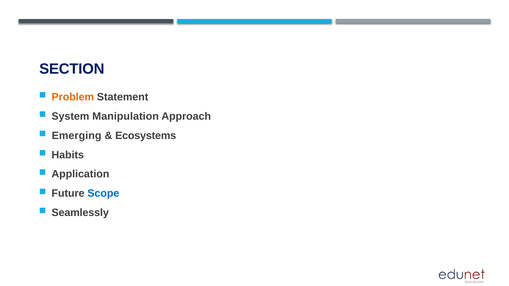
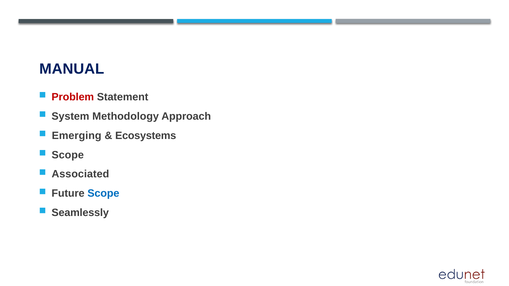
SECTION: SECTION -> MANUAL (72, 69)
Problem colour: orange -> red (73, 97)
Manipulation: Manipulation -> Methodology (126, 116)
Habits: Habits -> Scope (68, 155)
Application: Application -> Associated (80, 174)
